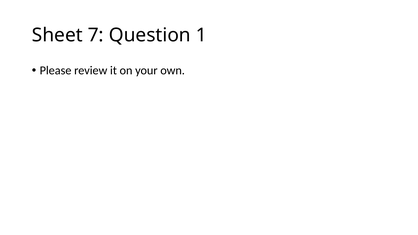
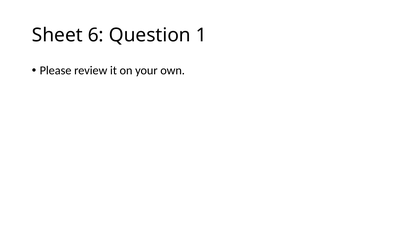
7: 7 -> 6 (96, 35)
